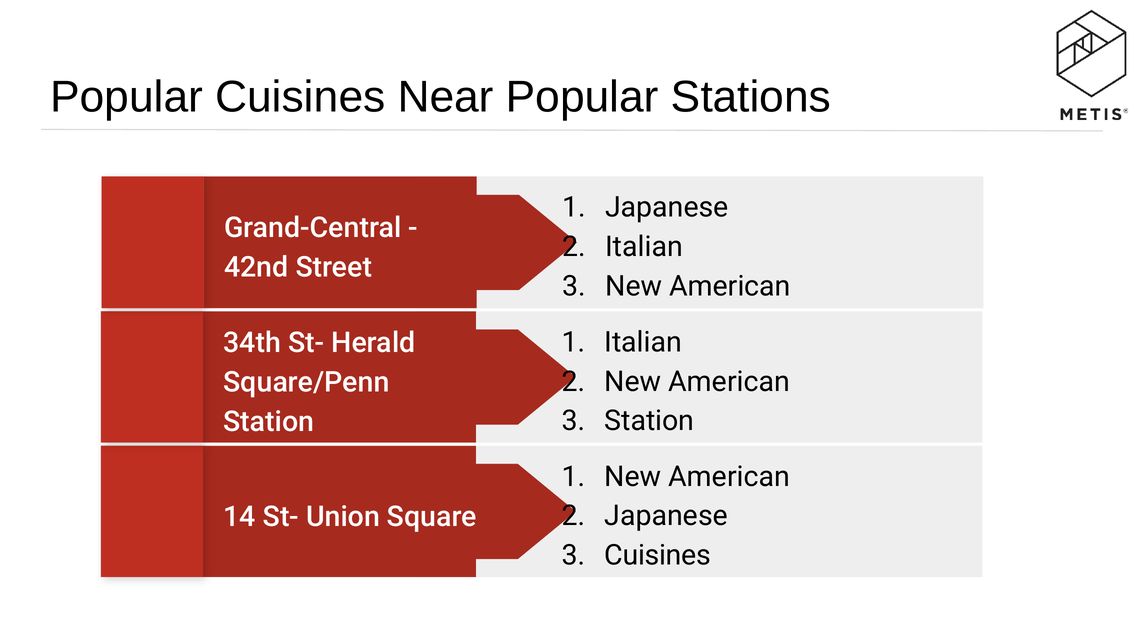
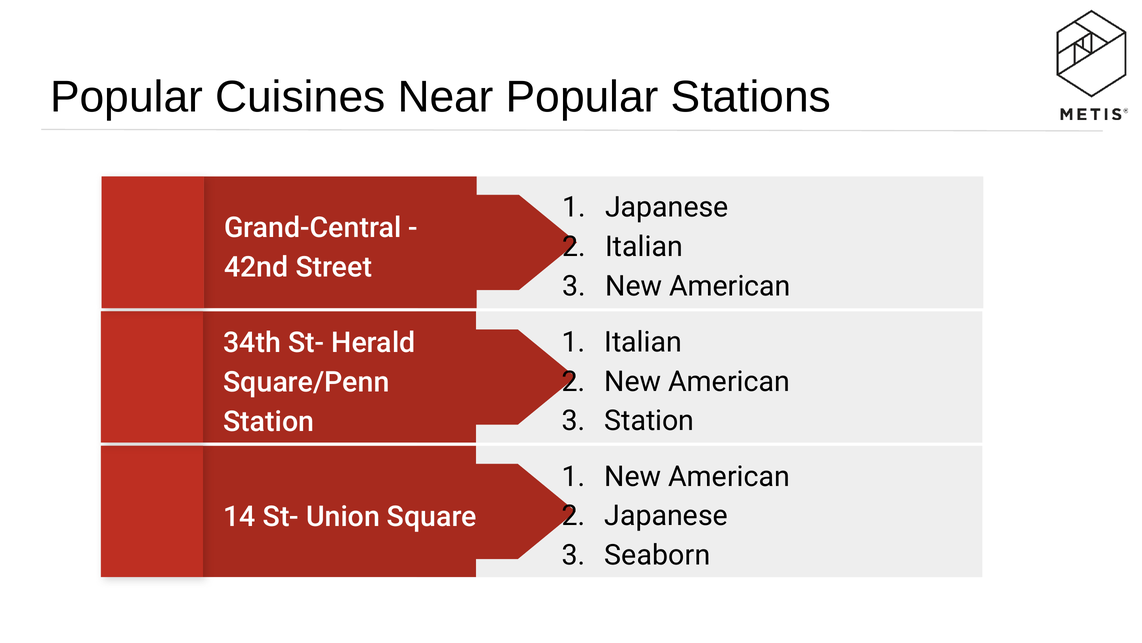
Cuisines: Cuisines -> Seaborn (657, 555)
